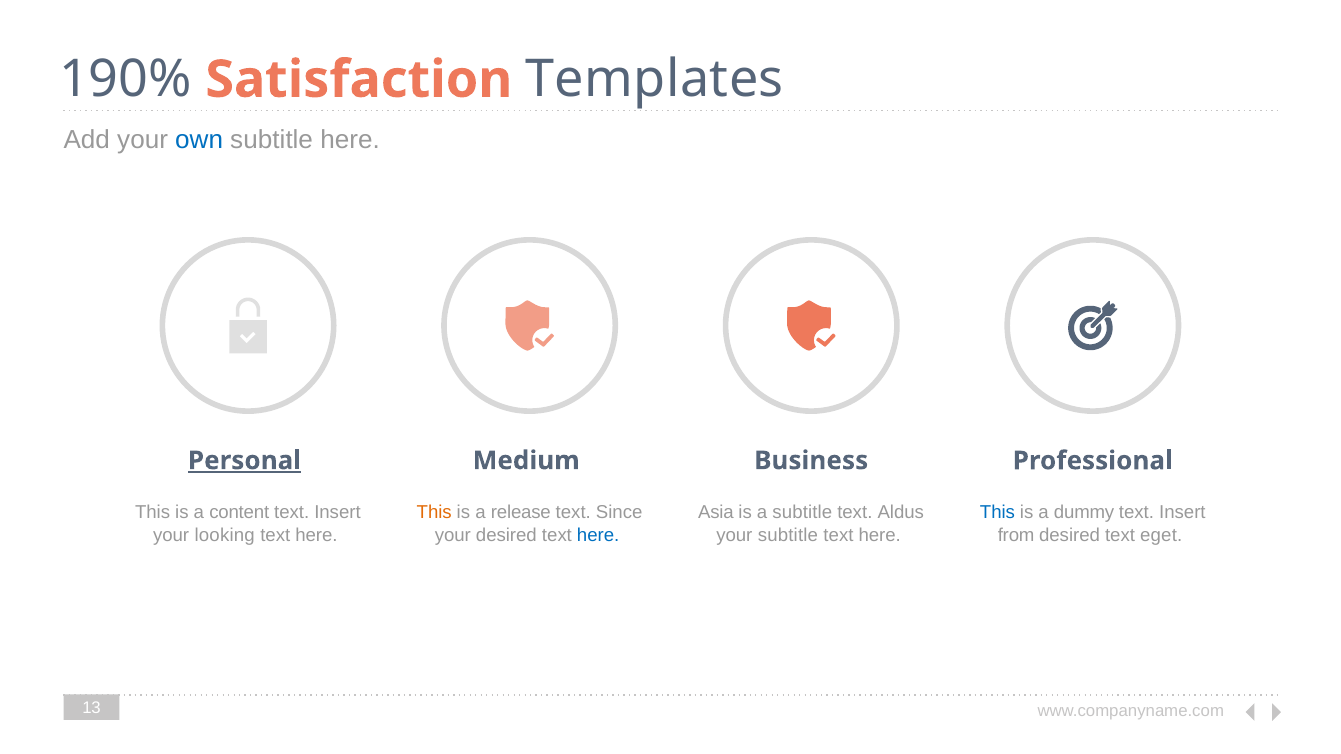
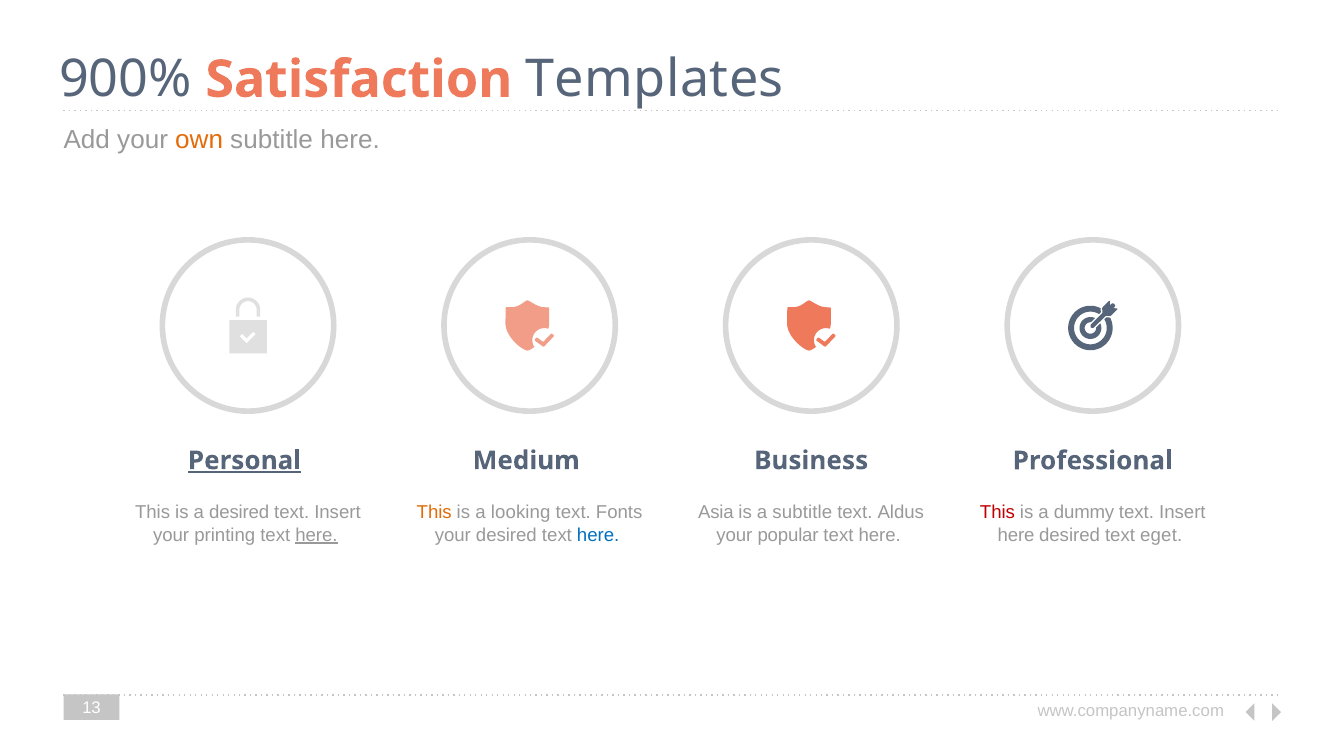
190%: 190% -> 900% (125, 80)
own colour: blue -> orange (199, 140)
a content: content -> desired (239, 513)
release: release -> looking (521, 513)
Since: Since -> Fonts (619, 513)
This colour: blue -> red (997, 513)
looking: looking -> printing (225, 535)
here underline: none -> present (316, 535)
your subtitle: subtitle -> popular (788, 535)
from: from -> here (1016, 535)
